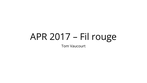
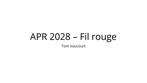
2017: 2017 -> 2028 (60, 37)
